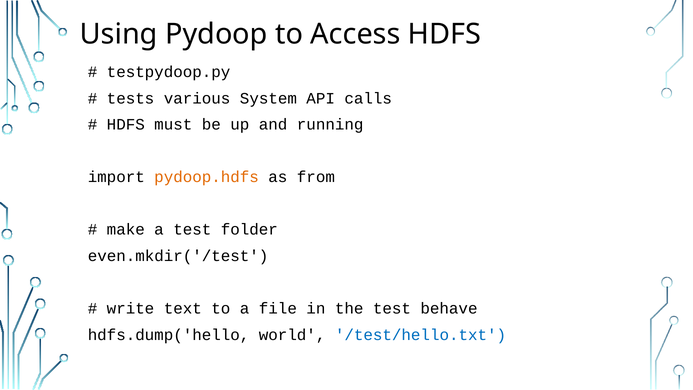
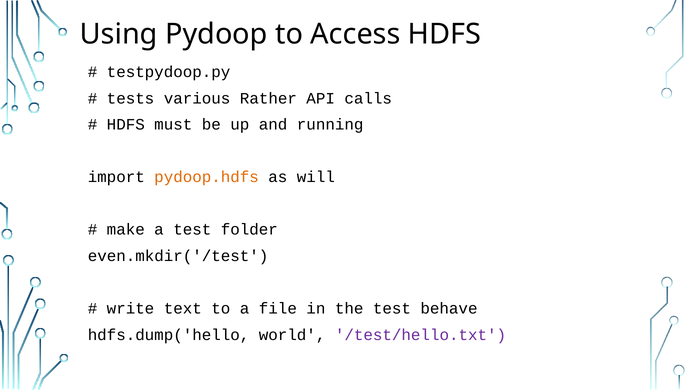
System: System -> Rather (268, 98)
from: from -> will (316, 177)
/test/hello.txt colour: blue -> purple (421, 335)
